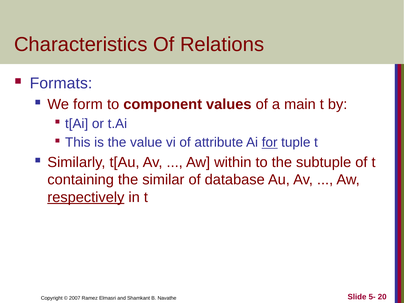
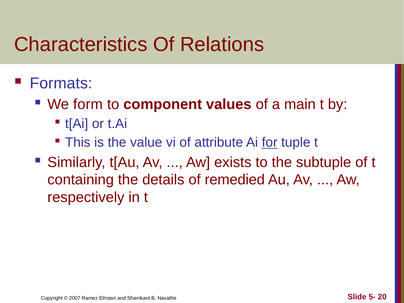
within: within -> exists (233, 162)
similar: similar -> details (163, 180)
database: database -> remedied (235, 180)
respectively underline: present -> none (86, 197)
